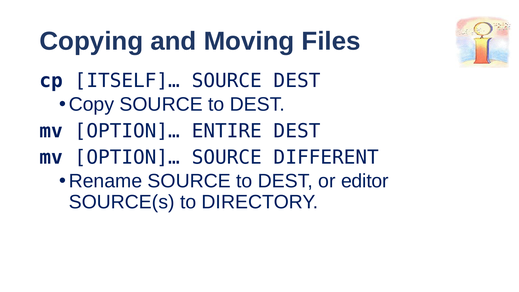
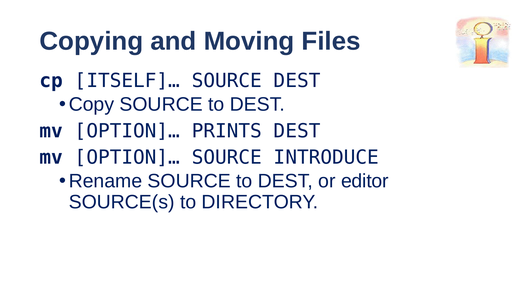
ENTIRE: ENTIRE -> PRINTS (227, 131)
DIFFERENT: DIFFERENT -> INTRODUCE (326, 157)
